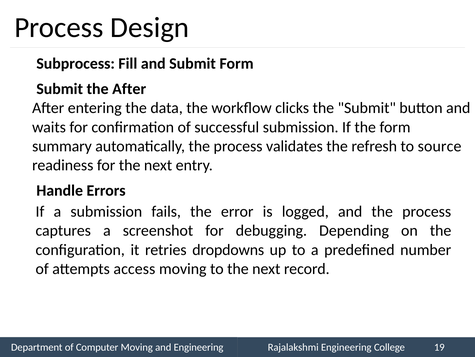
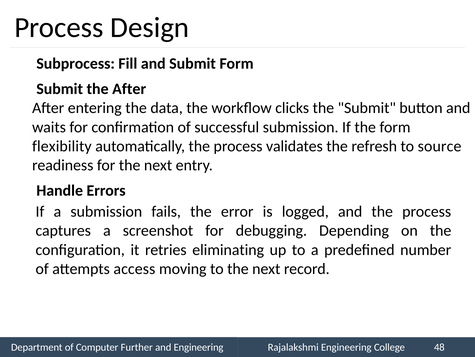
summary: summary -> flexibility (62, 146)
dropdowns: dropdowns -> eliminating (228, 249)
Computer Moving: Moving -> Further (137, 347)
19: 19 -> 48 (439, 346)
